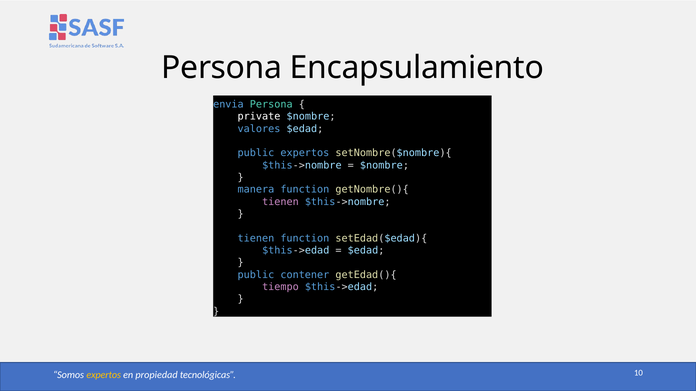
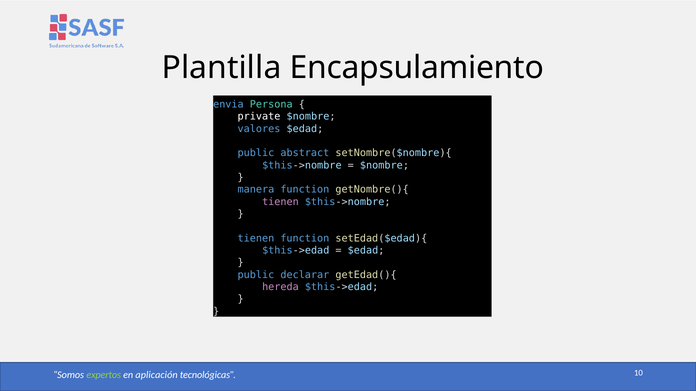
Persona: Persona -> Plantilla (222, 68)
public expertos: expertos -> abstract (305, 153)
contener: contener -> declarar (305, 275)
tiempo: tiempo -> hereda (280, 287)
expertos colour: yellow -> light green (104, 375)
propiedad: propiedad -> aplicación (157, 375)
